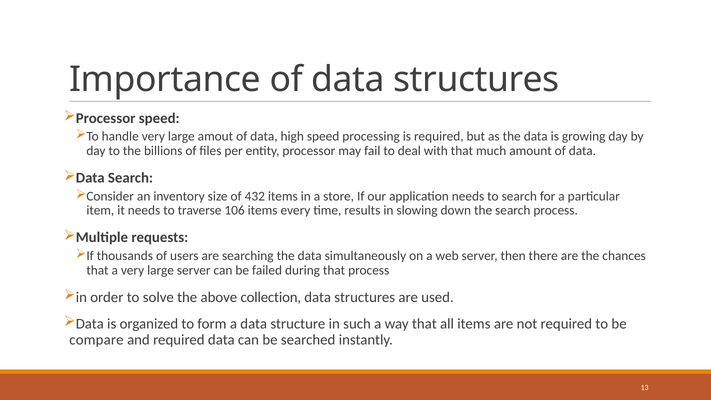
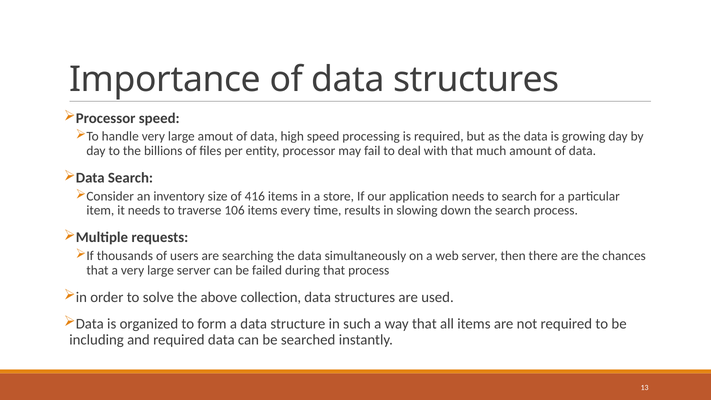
432: 432 -> 416 (255, 196)
compare: compare -> including (97, 340)
